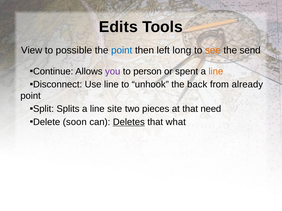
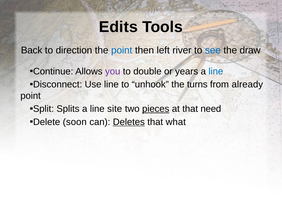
View: View -> Back (32, 50)
possible: possible -> direction (74, 50)
long: long -> river (182, 50)
see colour: orange -> blue (213, 50)
send: send -> draw (250, 50)
person: person -> double (147, 72)
spent: spent -> years (187, 72)
line colour: orange -> blue (216, 72)
back: back -> turns (197, 85)
pieces underline: none -> present (156, 109)
